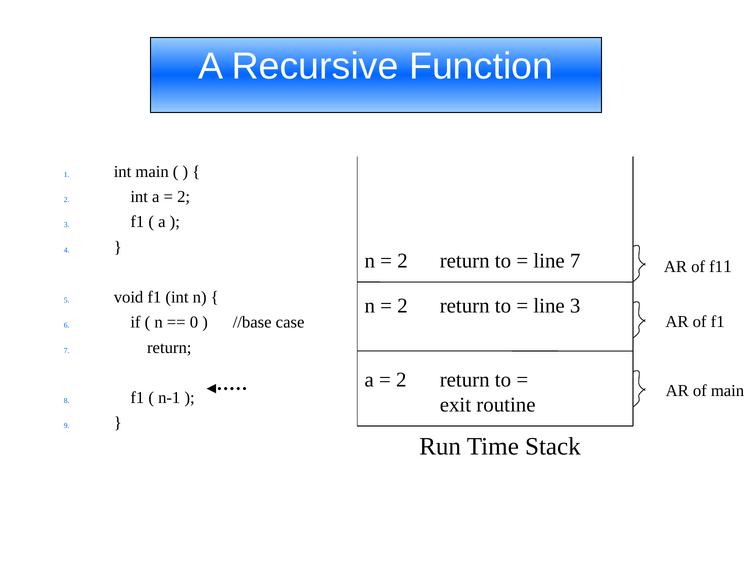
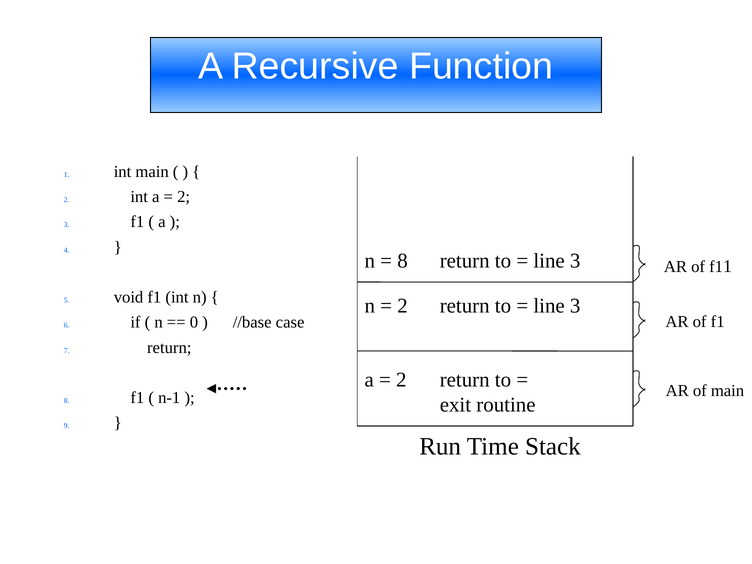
2: 2 -> 8 (402, 261)
7: 7 -> 3 (575, 261)
